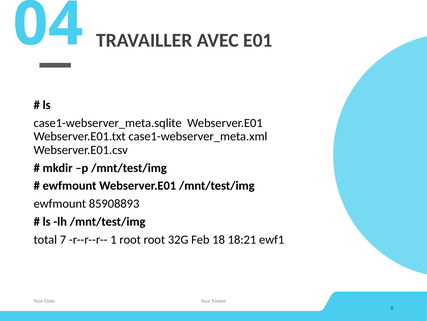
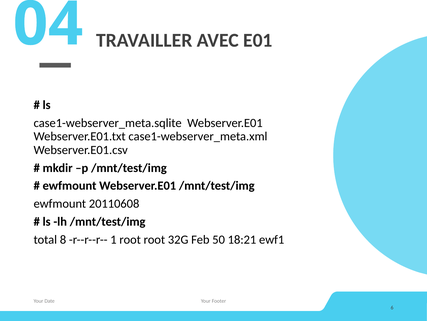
85908893: 85908893 -> 20110608 (114, 203)
7: 7 -> 8 (63, 239)
18: 18 -> 50 (219, 239)
